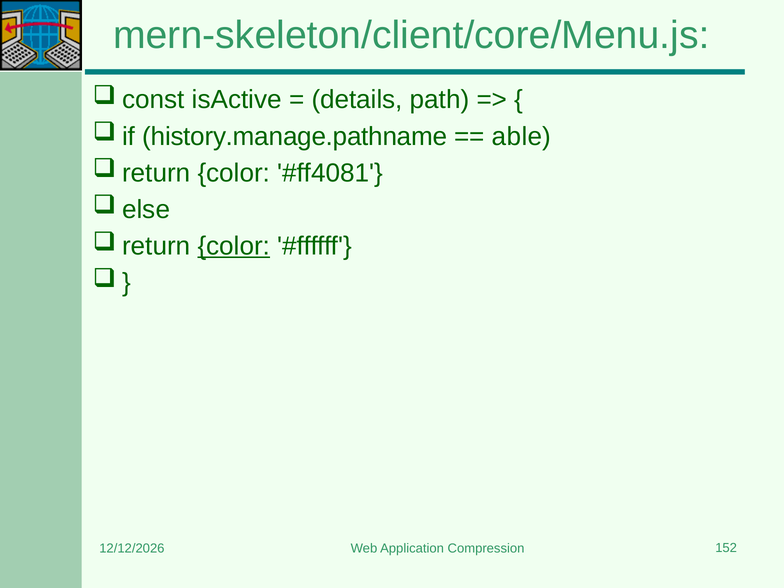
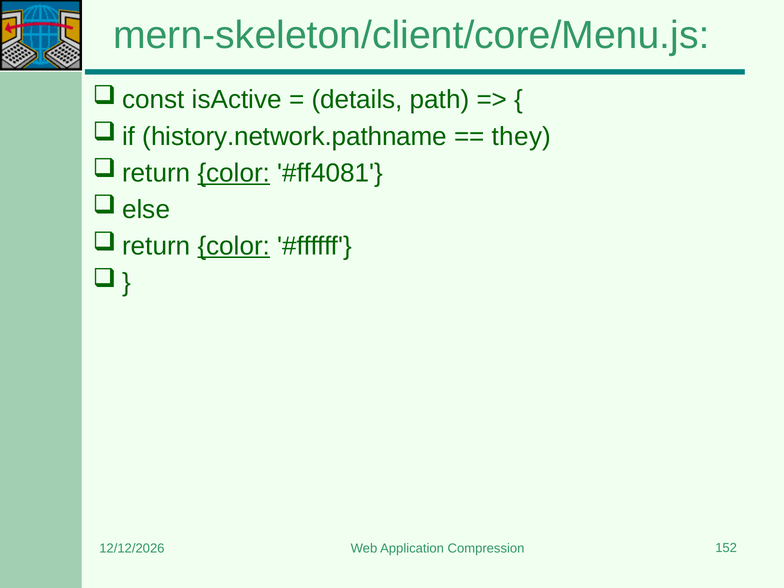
history.manage.pathname: history.manage.pathname -> history.network.pathname (295, 136)
able: able -> they (522, 136)
color underline: none -> present (234, 173)
